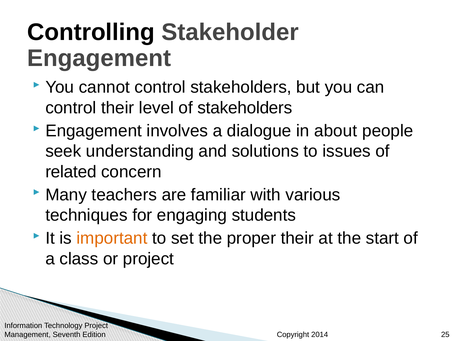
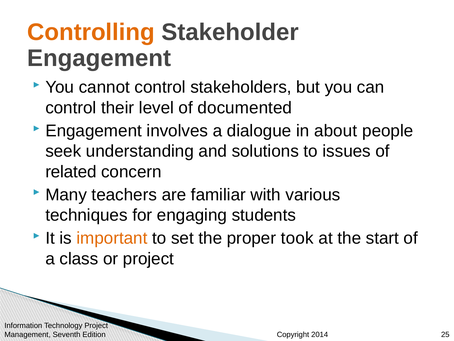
Controlling colour: black -> orange (91, 32)
of stakeholders: stakeholders -> documented (245, 108)
proper their: their -> took (297, 238)
